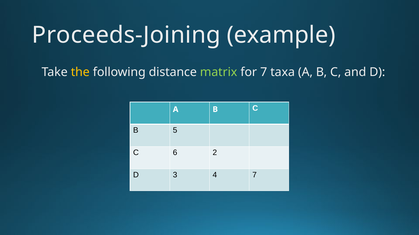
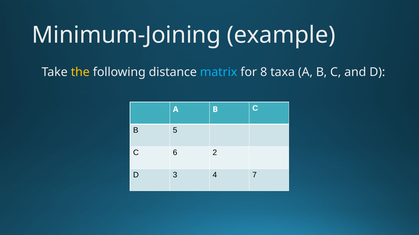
Proceeds-Joining: Proceeds-Joining -> Minimum-Joining (126, 35)
matrix colour: light green -> light blue (219, 72)
for 7: 7 -> 8 (264, 72)
